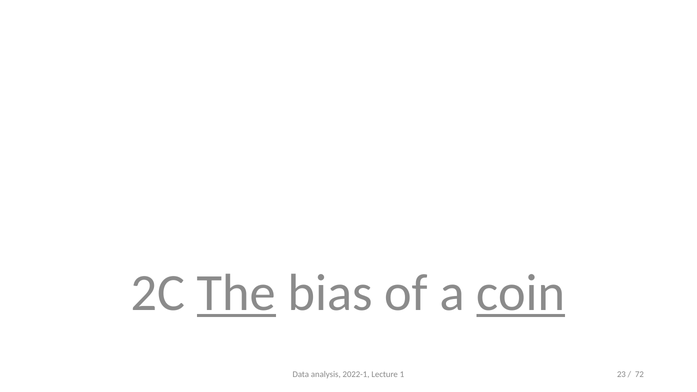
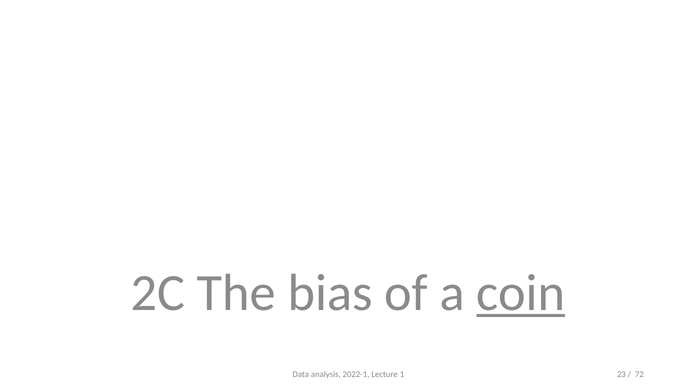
The underline: present -> none (236, 293)
